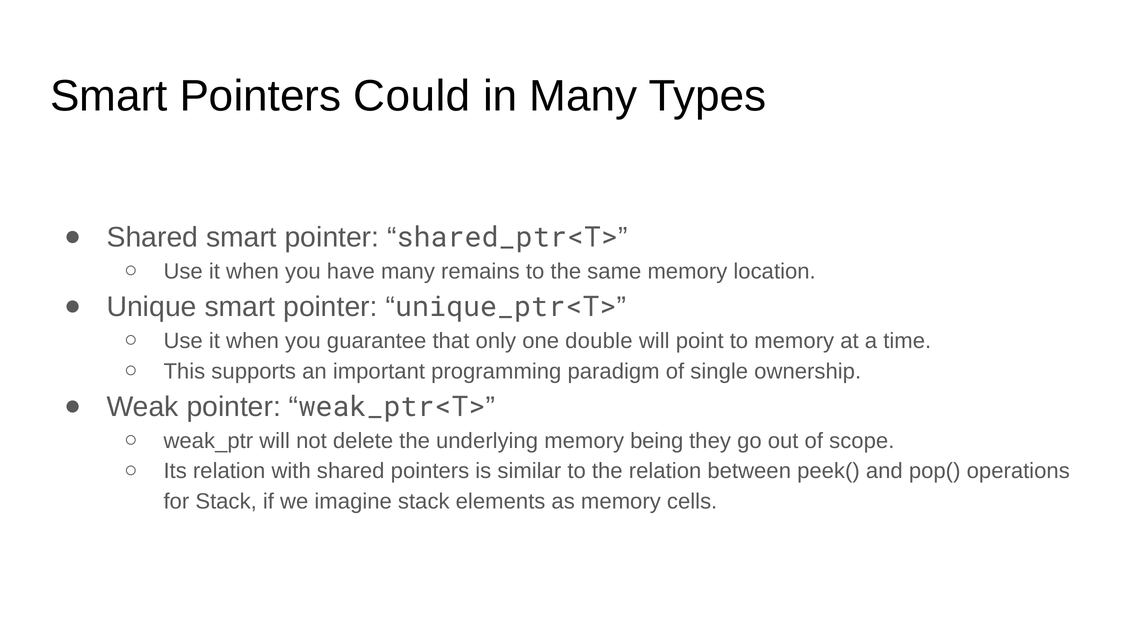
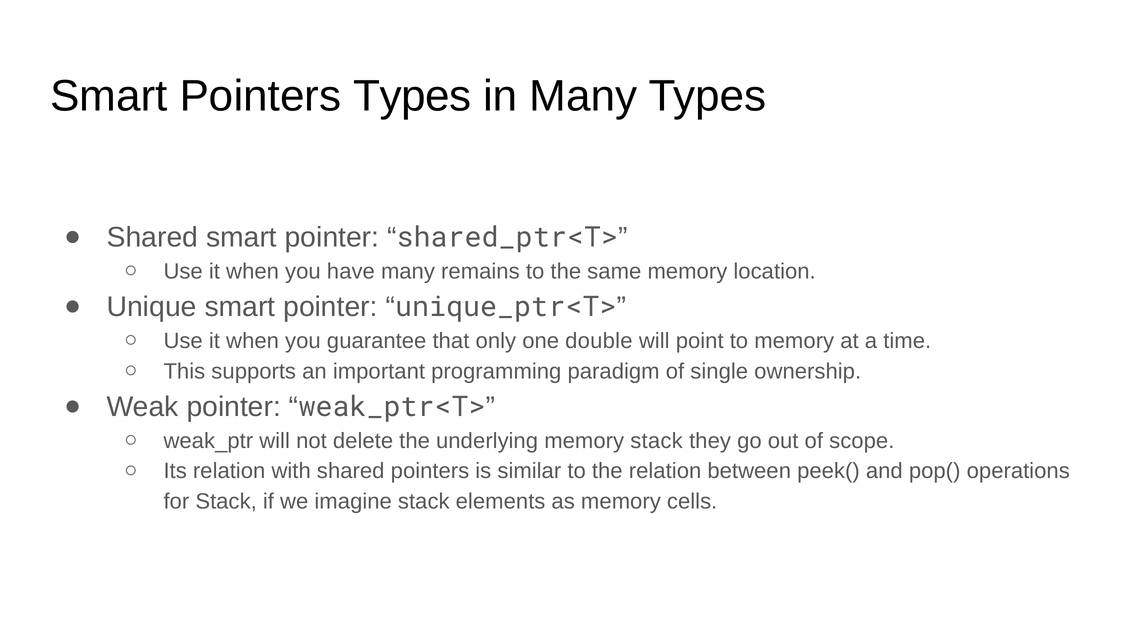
Pointers Could: Could -> Types (412, 96)
memory being: being -> stack (657, 441)
